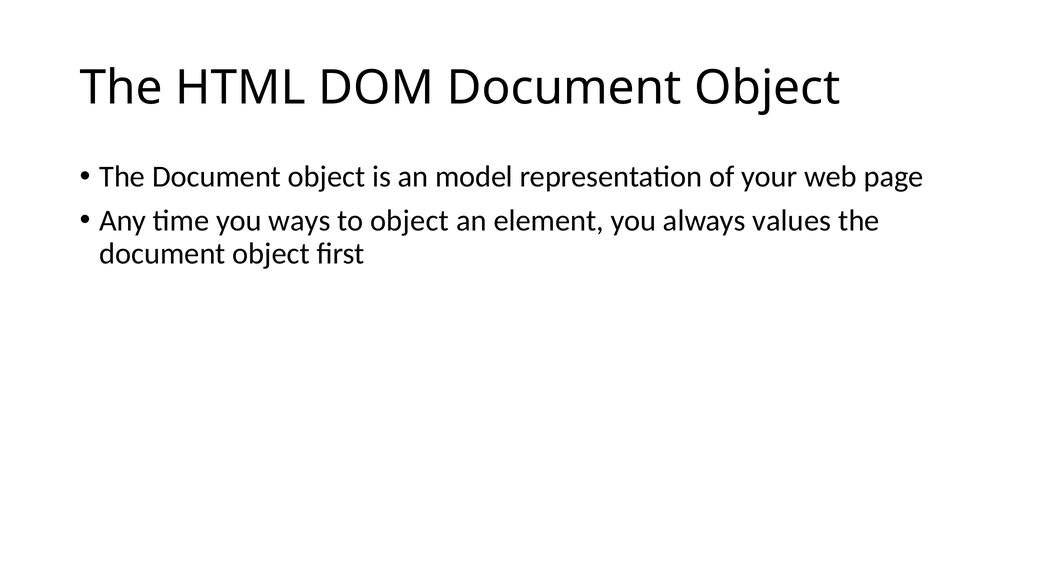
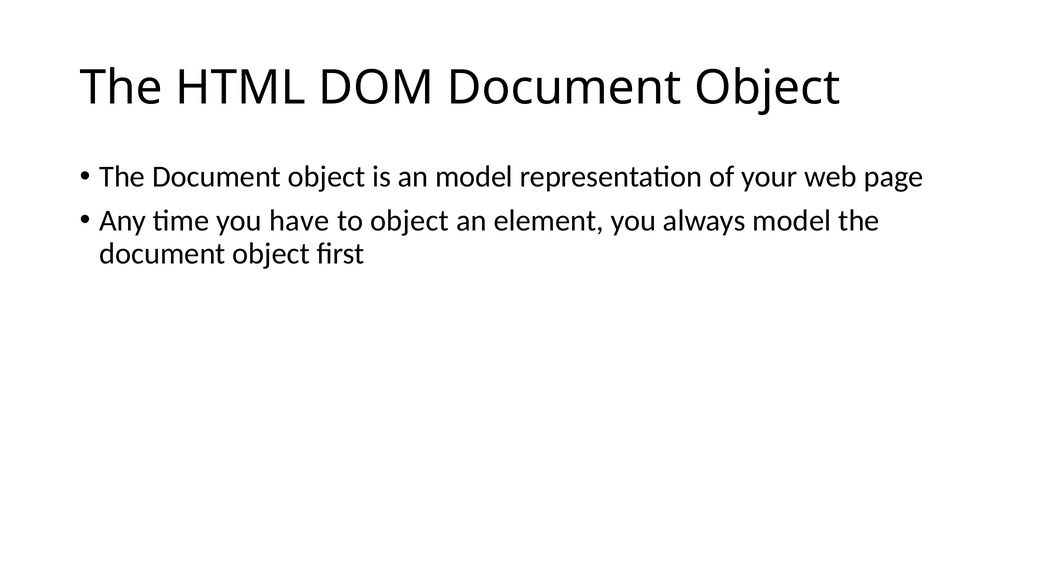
ways: ways -> have (299, 220)
always values: values -> model (792, 220)
